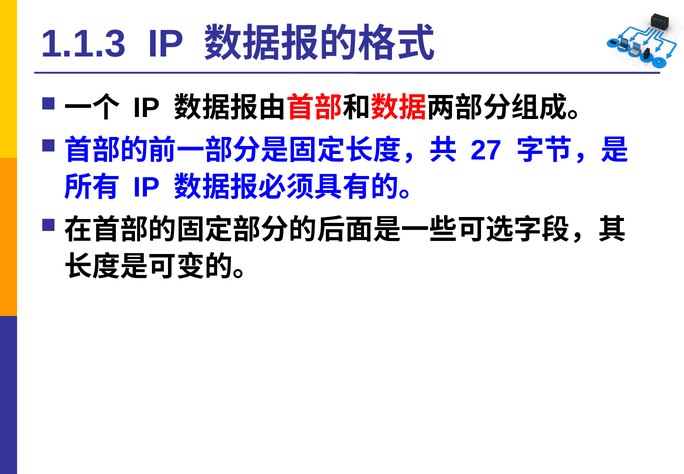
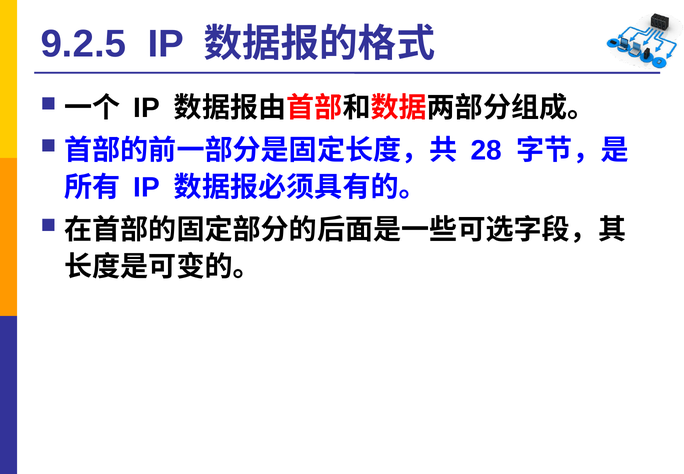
1.1.3: 1.1.3 -> 9.2.5 (83, 44)
27: 27 -> 28 (486, 150)
